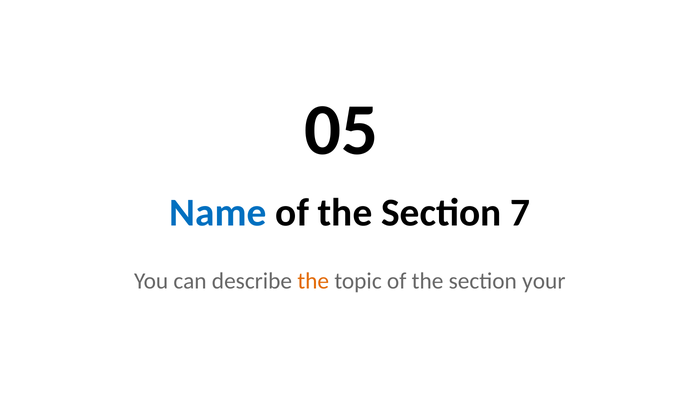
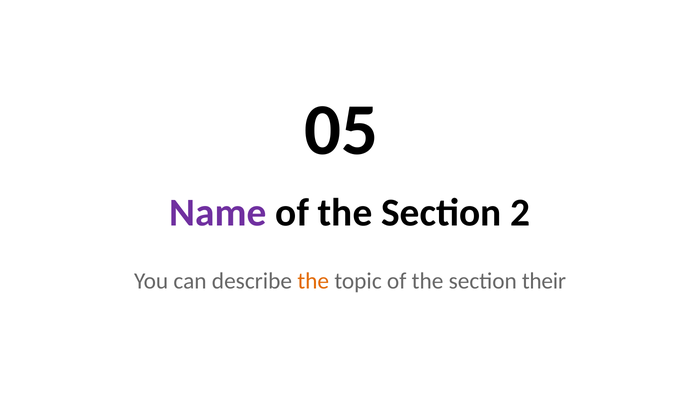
Name colour: blue -> purple (218, 213)
7: 7 -> 2 (520, 213)
your: your -> their (544, 281)
